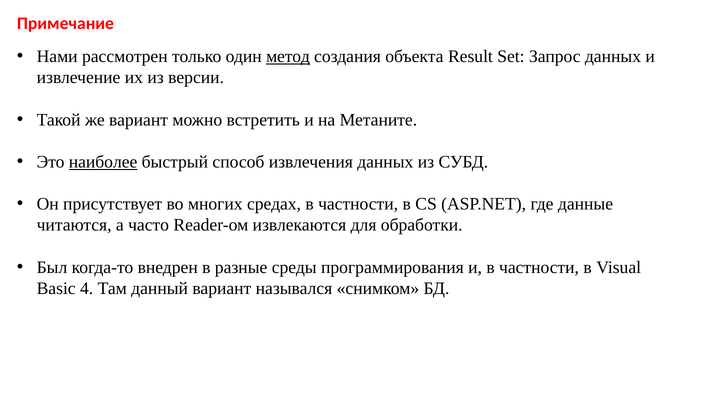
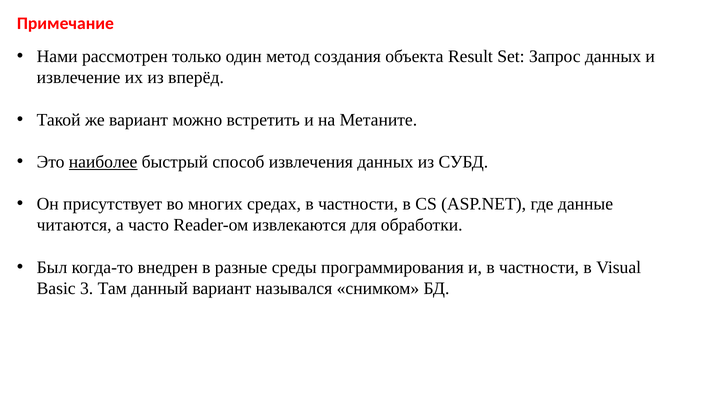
метод underline: present -> none (288, 57)
версии: версии -> вперёд (196, 78)
4: 4 -> 3 (87, 289)
